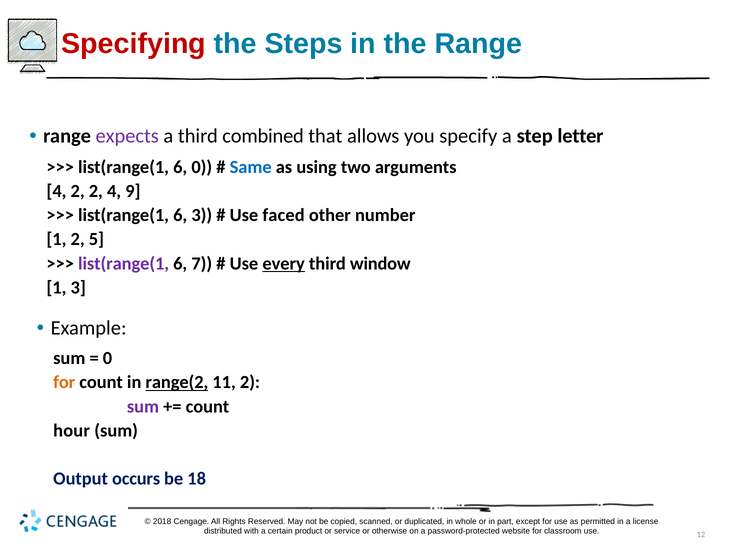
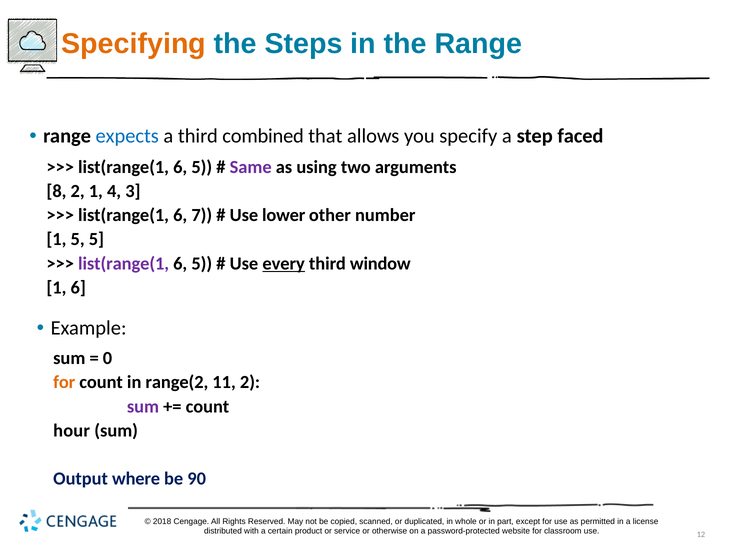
Specifying colour: red -> orange (134, 44)
expects colour: purple -> blue (127, 136)
letter: letter -> faced (580, 136)
0: 0 -> 5 (202, 167)
Same colour: blue -> purple (251, 167)
4: 4 -> 8 (56, 191)
2 2: 2 -> 1 (96, 191)
9: 9 -> 3 (133, 191)
6 3: 3 -> 7 (202, 215)
faced: faced -> lower (284, 215)
1 2: 2 -> 5 (78, 239)
7: 7 -> 5 (202, 263)
1 3: 3 -> 6 (78, 287)
range(2 underline: present -> none (177, 382)
occurs: occurs -> where (136, 479)
18: 18 -> 90 (197, 479)
